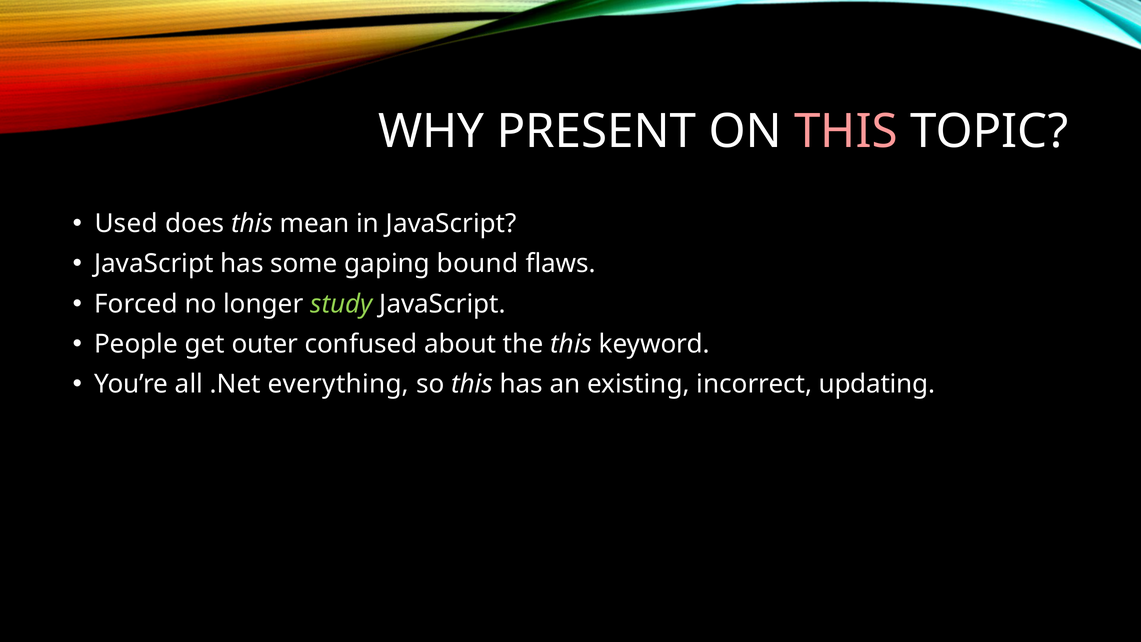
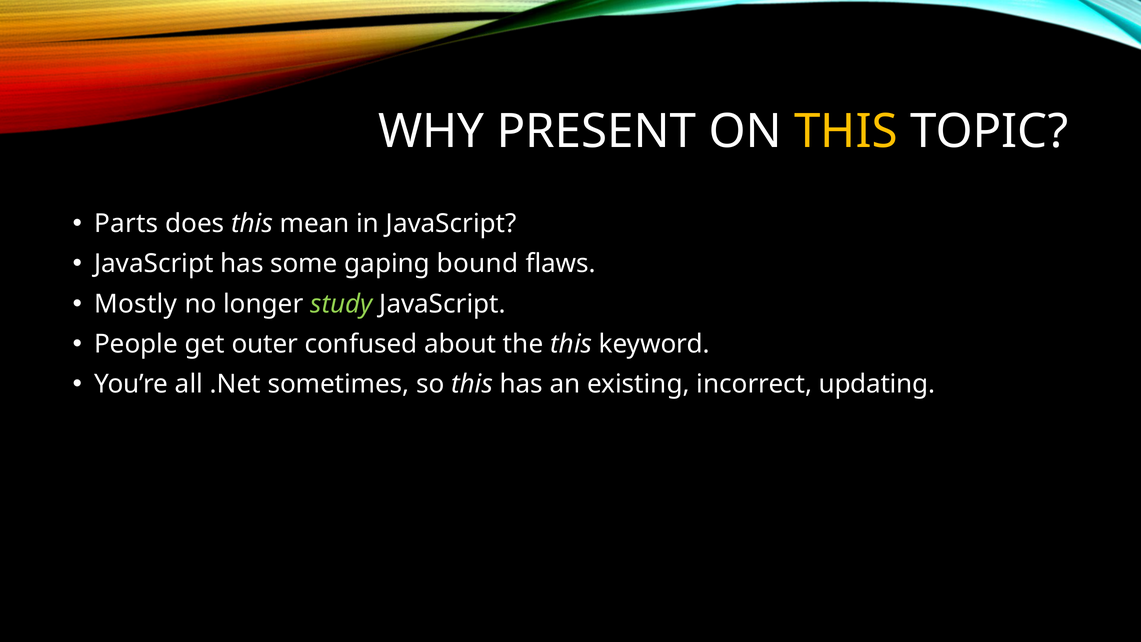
THIS colour: pink -> yellow (846, 132)
Used: Used -> Parts (126, 224)
Forced: Forced -> Mostly (136, 304)
everything: everything -> sometimes (339, 384)
